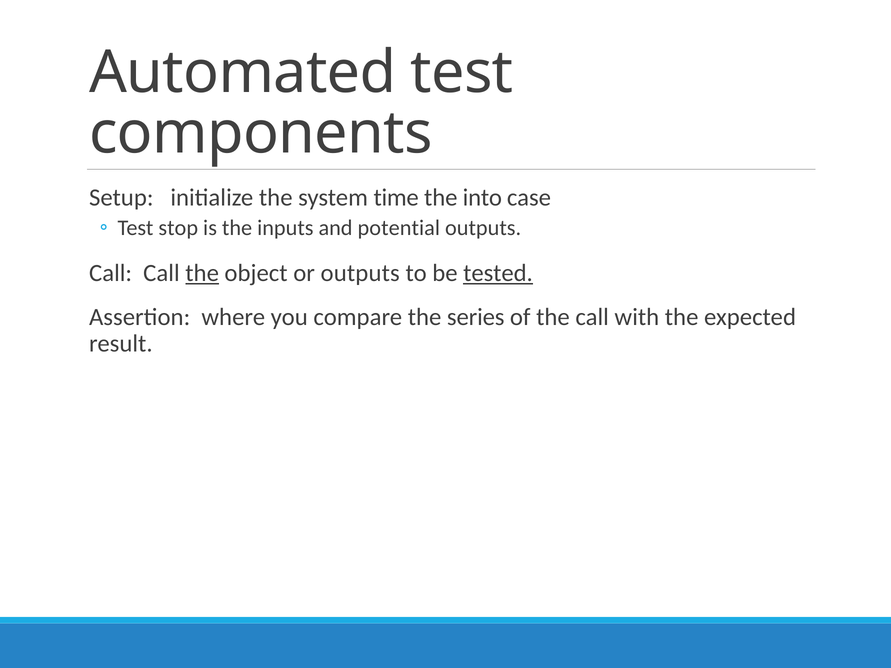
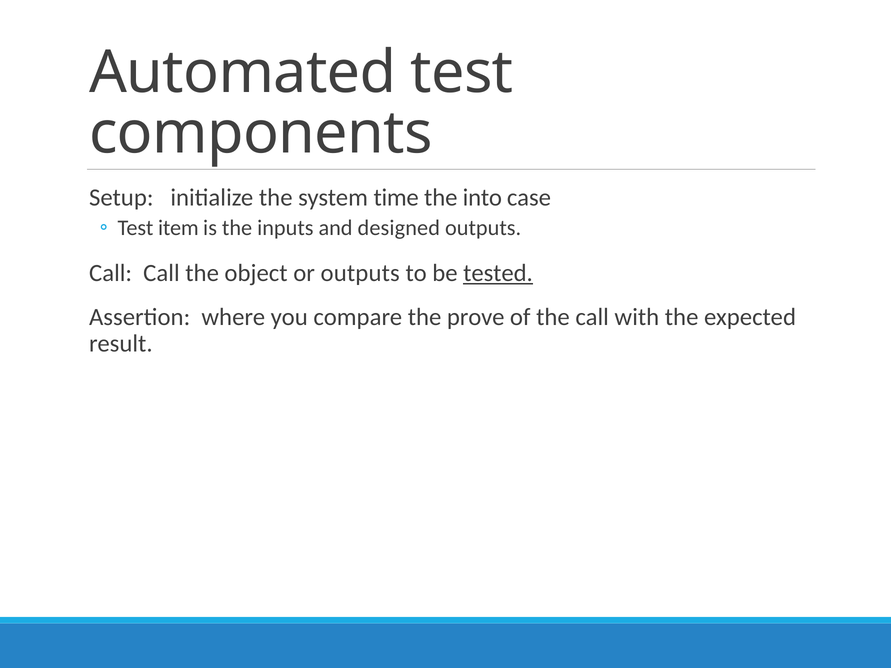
stop: stop -> item (178, 228)
potential: potential -> designed (399, 228)
the underline: present -> none (202, 273)
series: series -> prove (476, 317)
